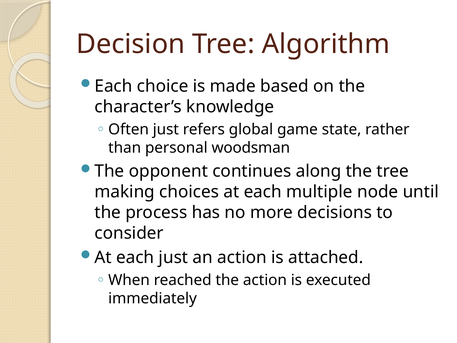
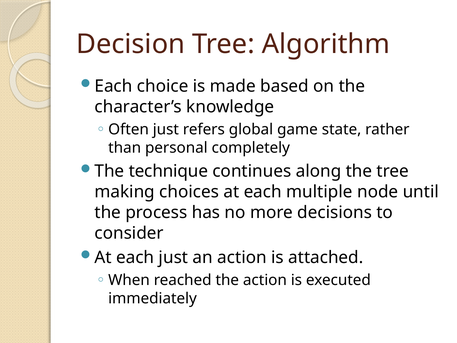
woodsman: woodsman -> completely (251, 148)
opponent: opponent -> technique (168, 171)
